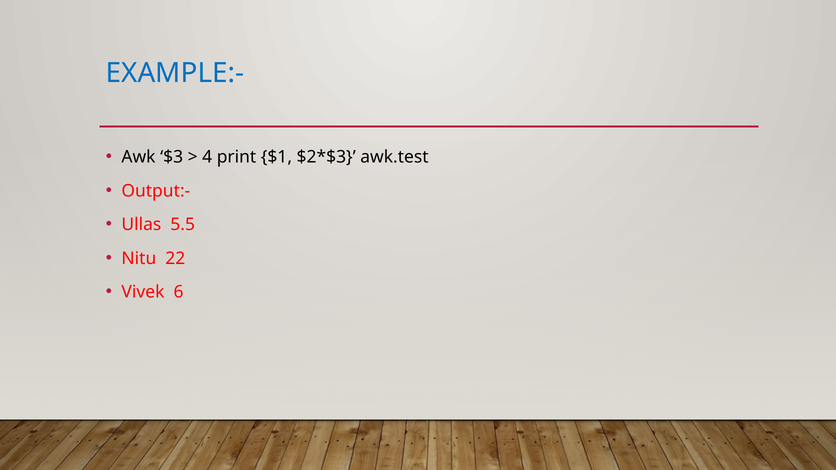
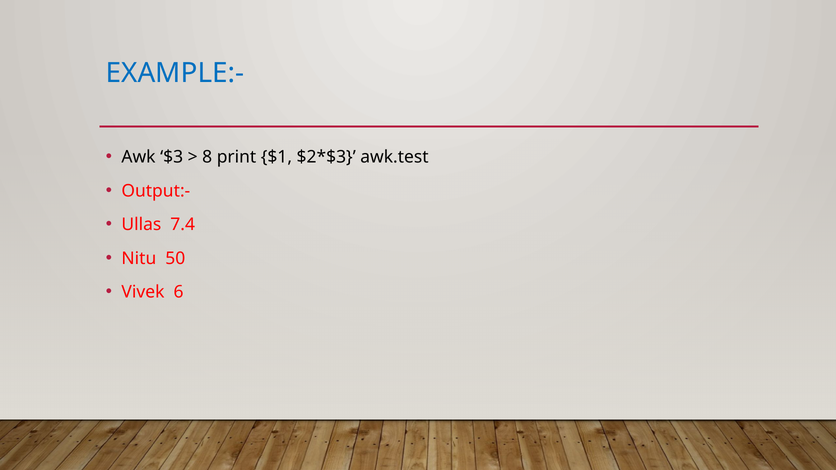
4: 4 -> 8 (207, 157)
5.5: 5.5 -> 7.4 (183, 225)
22: 22 -> 50 (175, 259)
